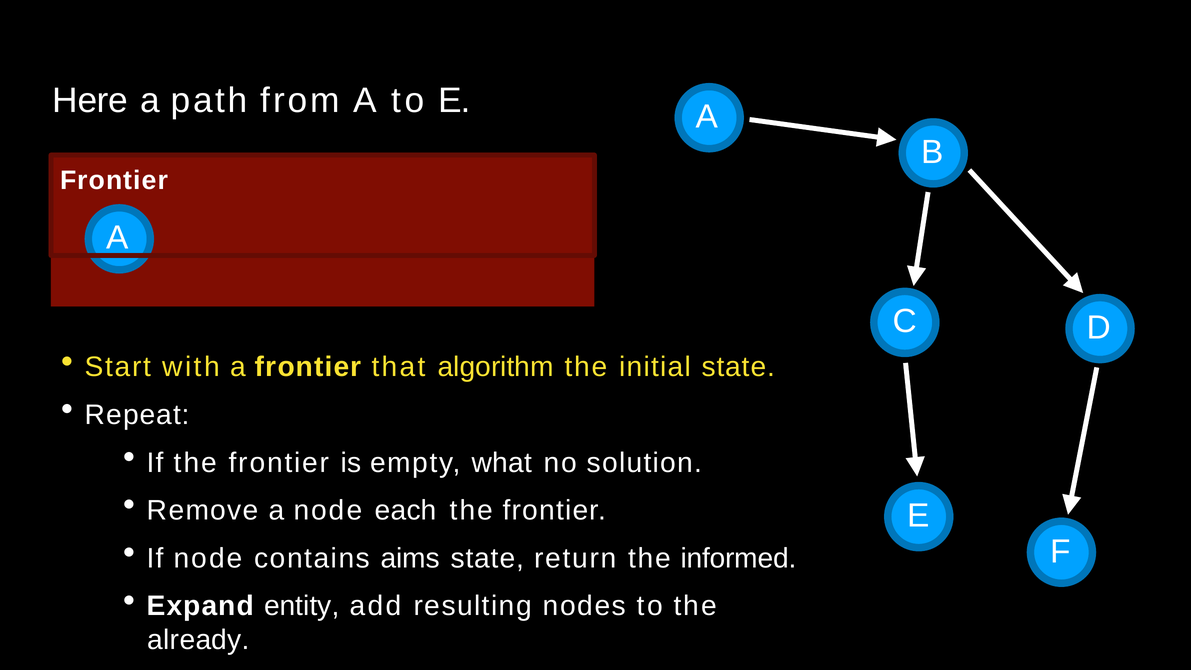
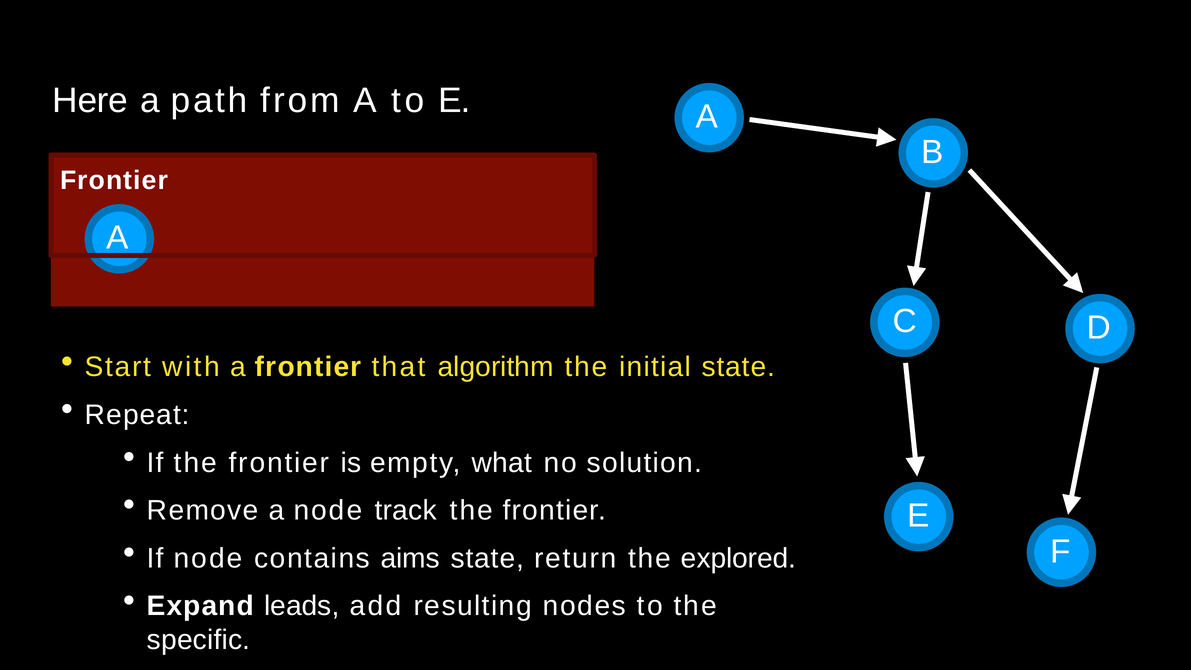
each: each -> track (406, 511)
informed: informed -> explored (739, 558)
entity: entity -> leads (302, 606)
already: already -> specific (199, 640)
